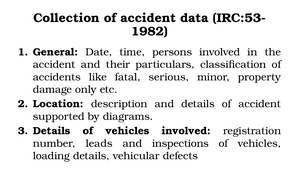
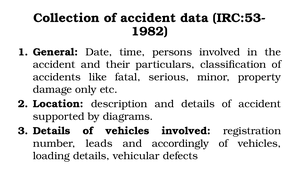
inspections: inspections -> accordingly (180, 143)
